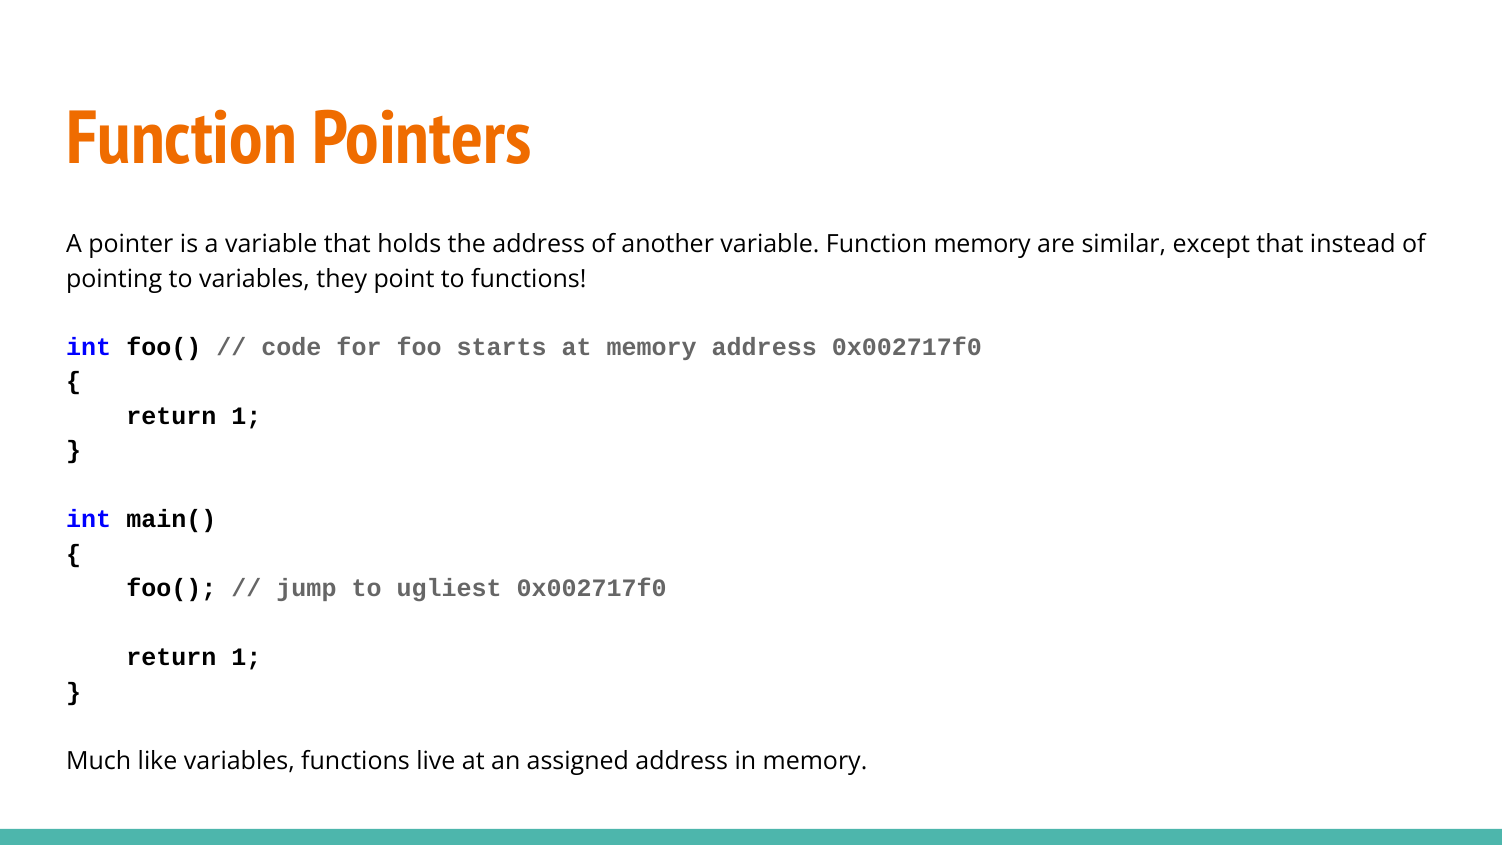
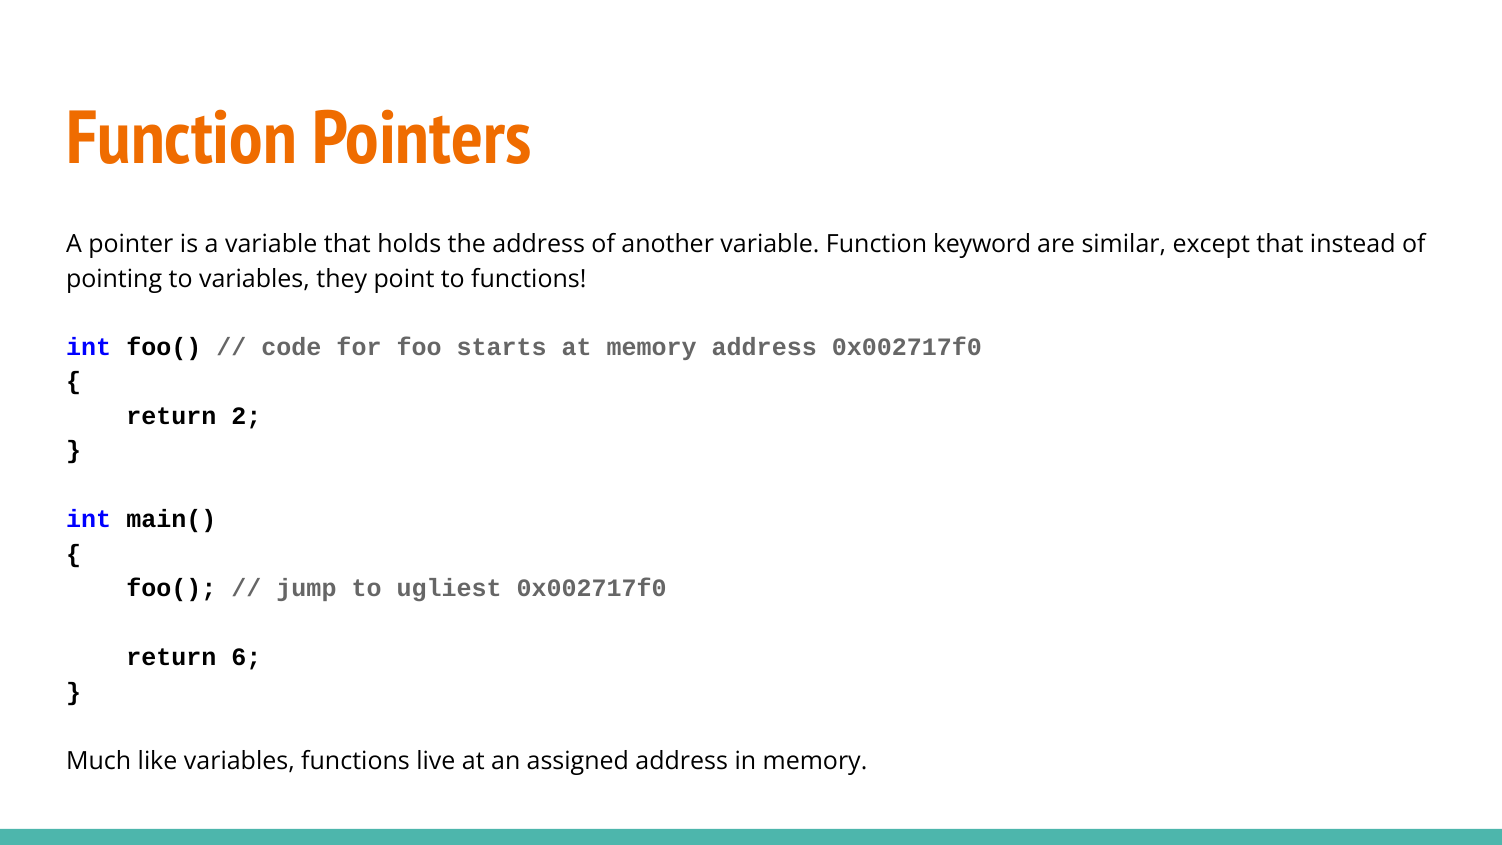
Function memory: memory -> keyword (982, 244)
1: 1 -> 2 (246, 416)
1: 1 -> 6 (246, 658)
